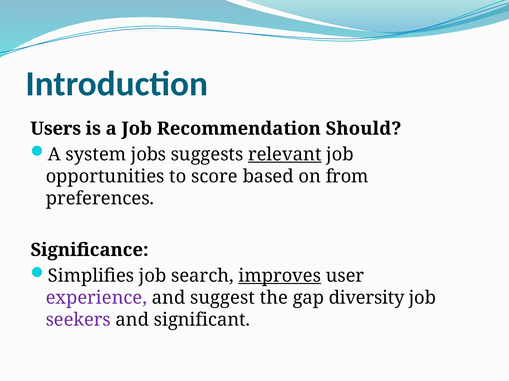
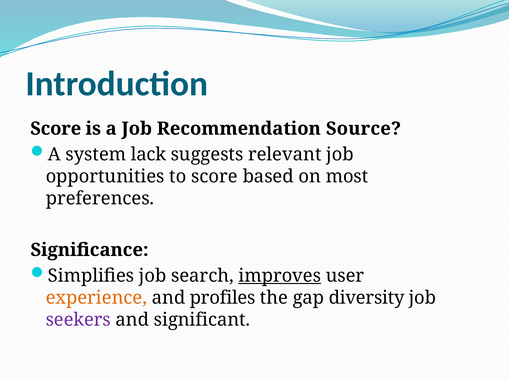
Users: Users -> Score (56, 129)
Should: Should -> Source (363, 129)
jobs: jobs -> lack (149, 155)
relevant underline: present -> none (285, 155)
from: from -> most (347, 177)
experience colour: purple -> orange (96, 298)
suggest: suggest -> profiles (223, 298)
